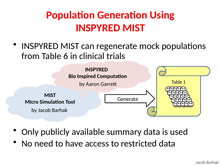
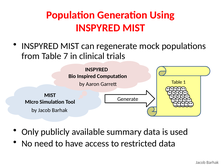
6: 6 -> 7 (66, 56)
